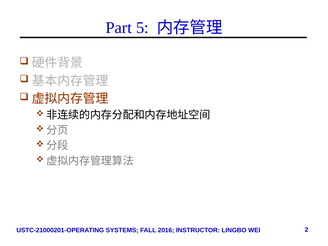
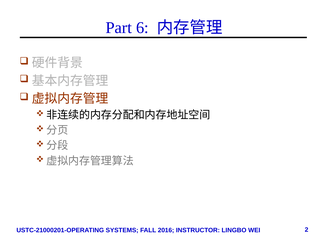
5: 5 -> 6 (142, 28)
